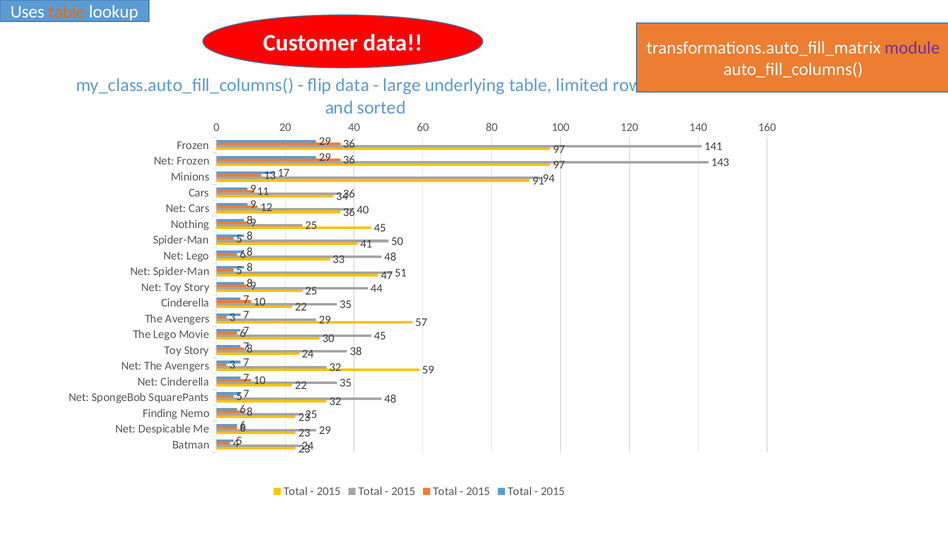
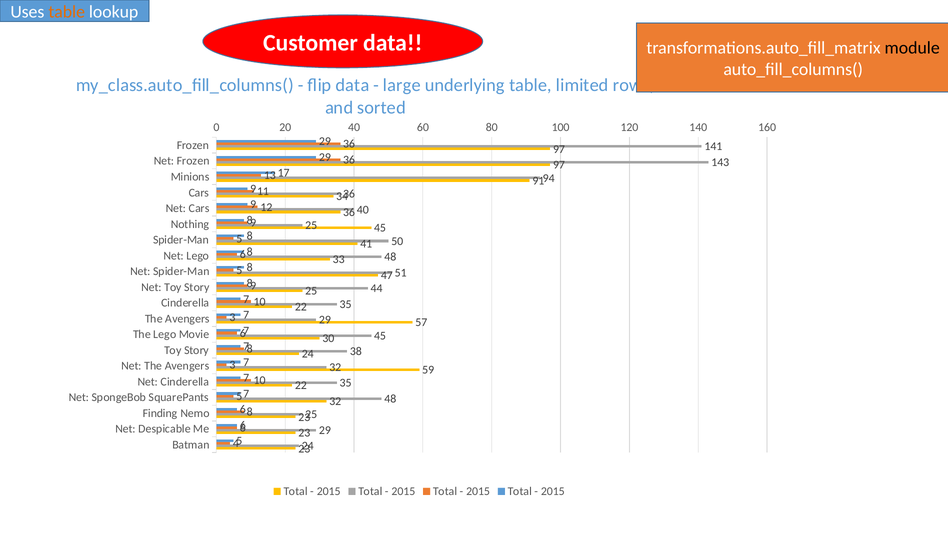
module colour: purple -> black (912, 48)
